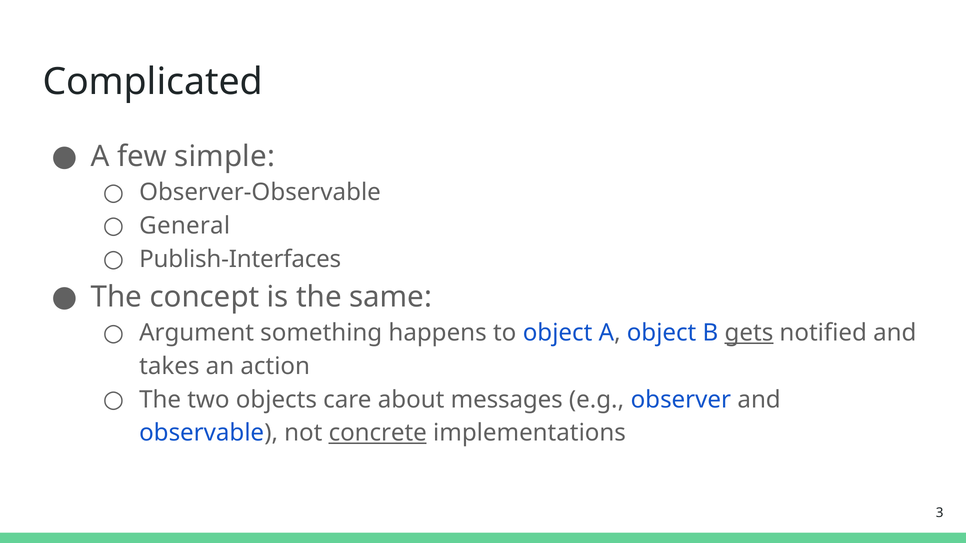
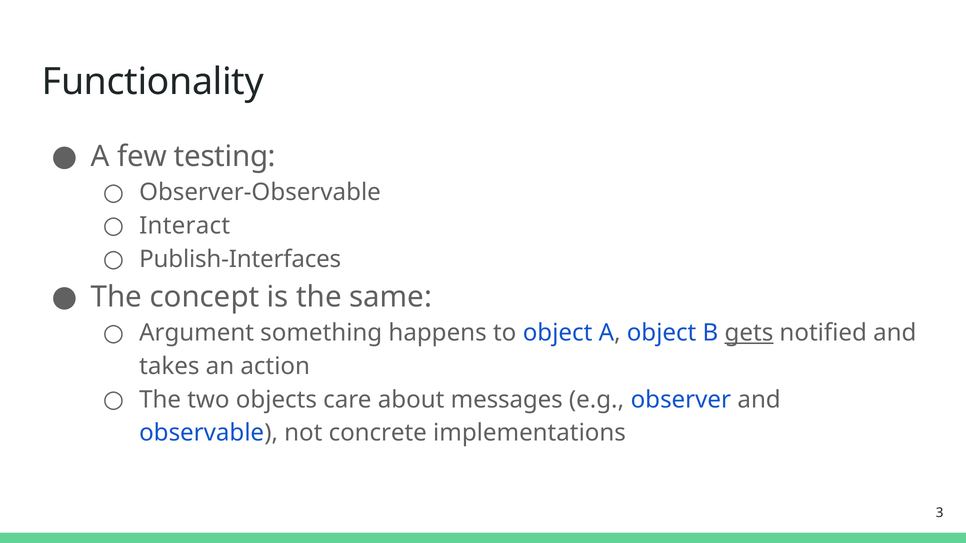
Complicated: Complicated -> Functionality (153, 82)
simple: simple -> testing (225, 156)
General: General -> Interact (185, 226)
concrete underline: present -> none (378, 433)
